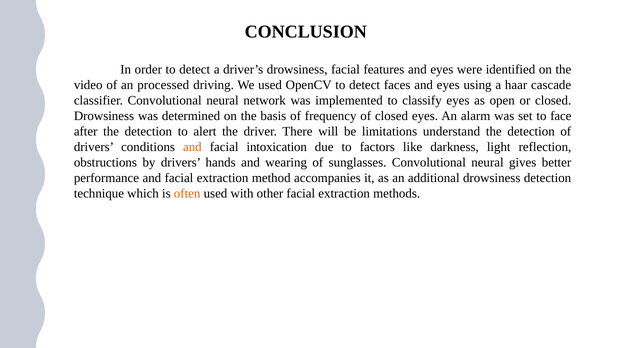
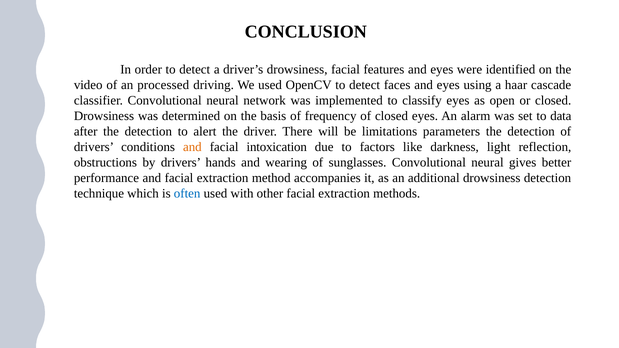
face: face -> data (561, 116)
understand: understand -> parameters (451, 132)
often colour: orange -> blue (187, 194)
